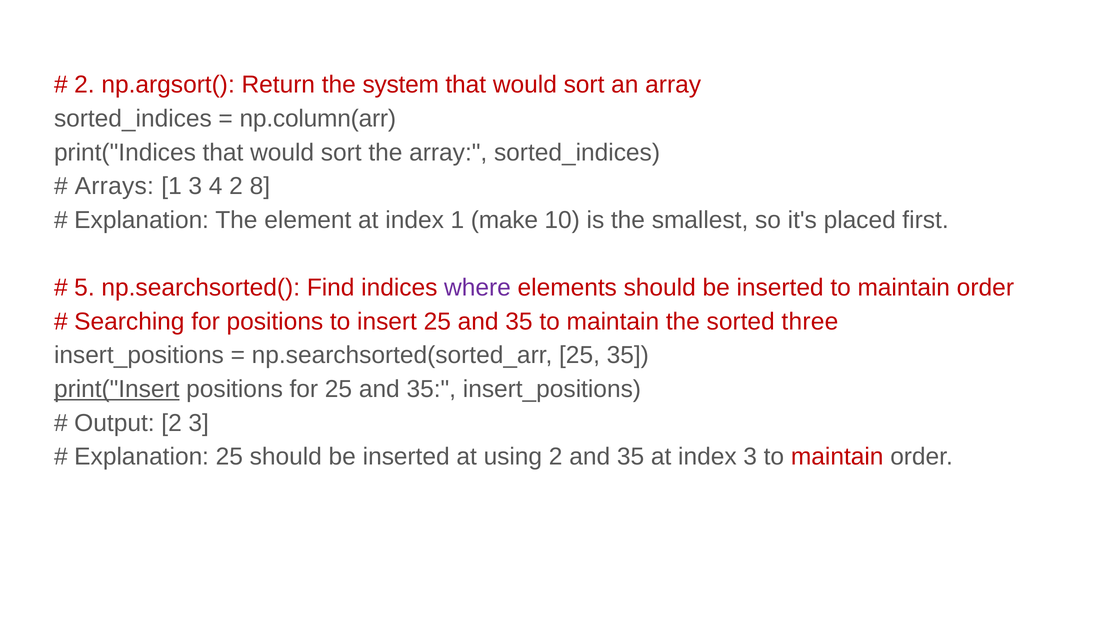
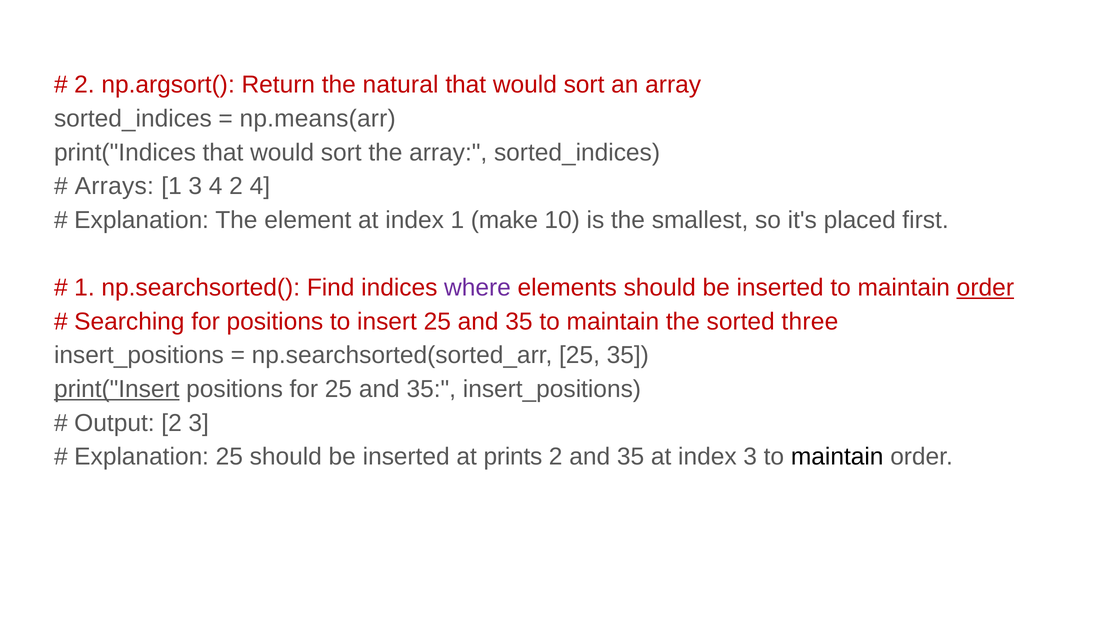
system: system -> natural (401, 85)
np.column(arr: np.column(arr -> np.means(arr (318, 119)
2 8: 8 -> 4 (260, 186)
5: 5 -> 1 (84, 288)
order underline: none -> present (985, 288)
using: using -> prints (513, 457)
maintain colour: red -> black (837, 457)
